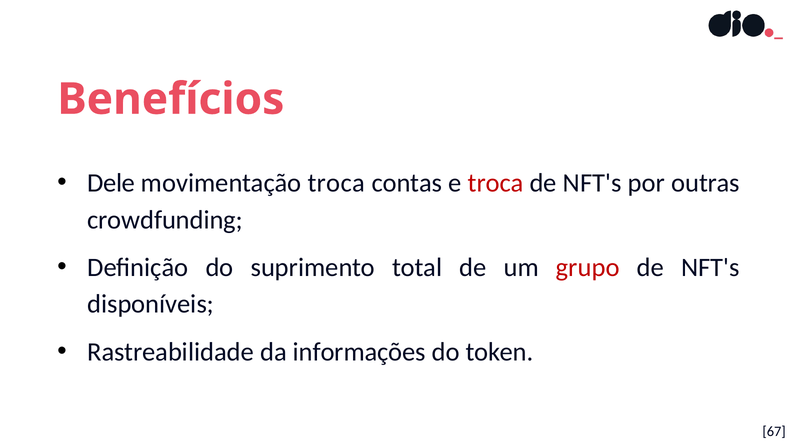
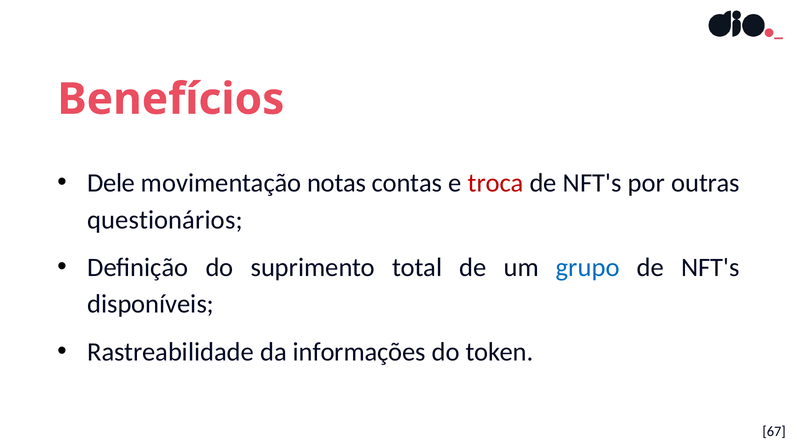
movimentação troca: troca -> notas (337, 183)
crowdfunding: crowdfunding -> questionários (165, 220)
grupo colour: red -> blue (588, 268)
